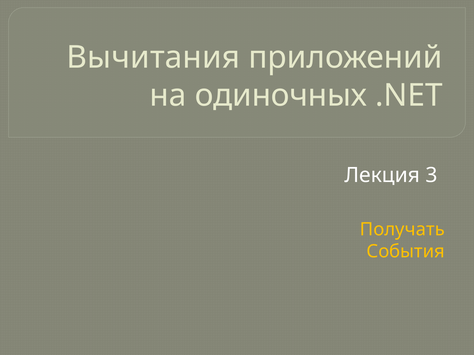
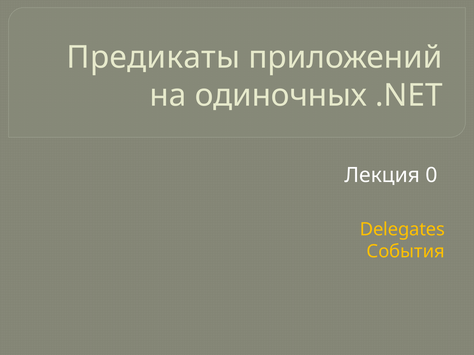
Вычитания: Вычитания -> Предикаты (153, 58)
3: 3 -> 0 (432, 176)
Получать: Получать -> Delegates (402, 230)
